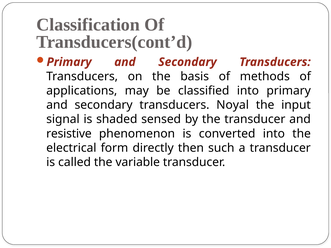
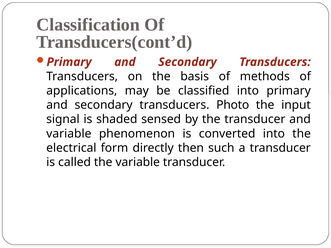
Noyal: Noyal -> Photo (233, 105)
resistive: resistive -> variable (69, 134)
